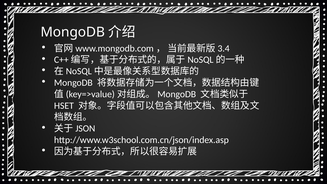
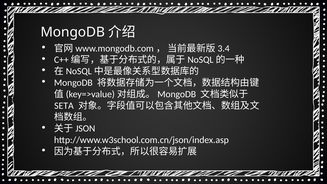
HSET: HSET -> SETA (64, 106)
